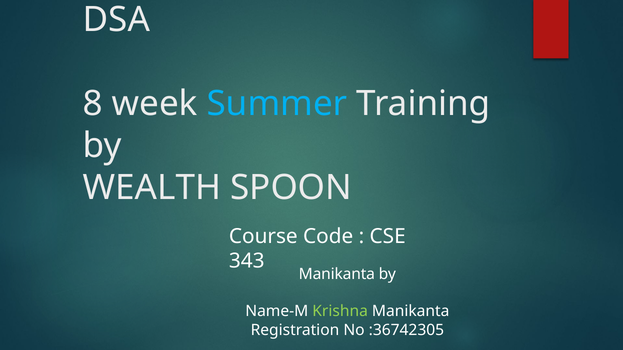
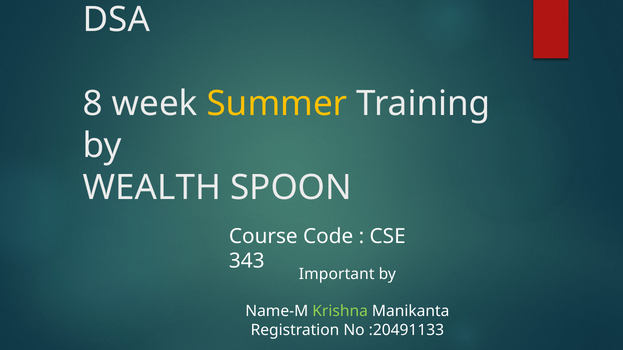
Summer colour: light blue -> yellow (277, 104)
Manikanta: Manikanta -> Important (337, 274)
:36742305: :36742305 -> :20491133 (406, 330)
